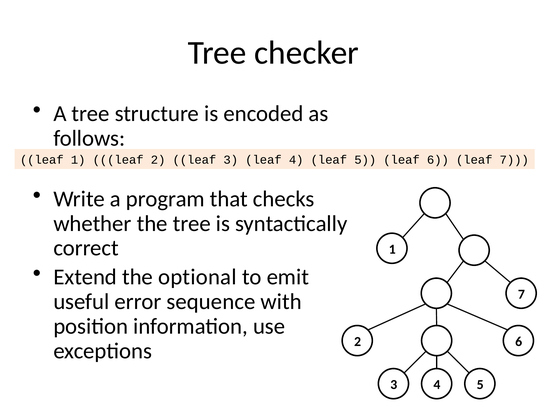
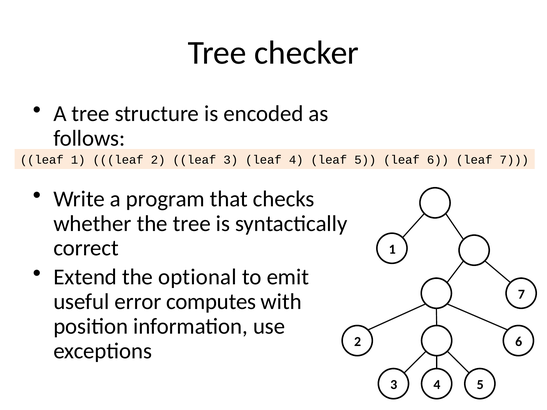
sequence: sequence -> computes (211, 302)
